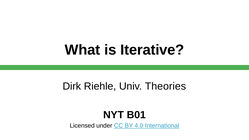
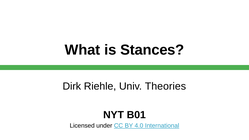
Iterative: Iterative -> Stances (152, 50)
